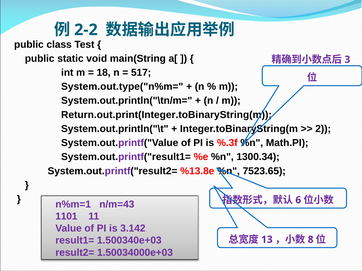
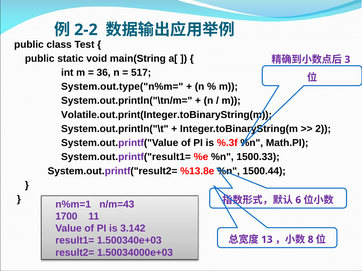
18: 18 -> 36 (104, 73)
Return.out.print(Integer.toBinaryString(m: Return.out.print(Integer.toBinaryString(m -> Volatile.out.print(Integer.toBinaryString(m (167, 115)
1300.34: 1300.34 -> 1500.33 (258, 157)
7523.65: 7523.65 -> 1500.44 (264, 171)
1101: 1101 -> 1700 (66, 217)
